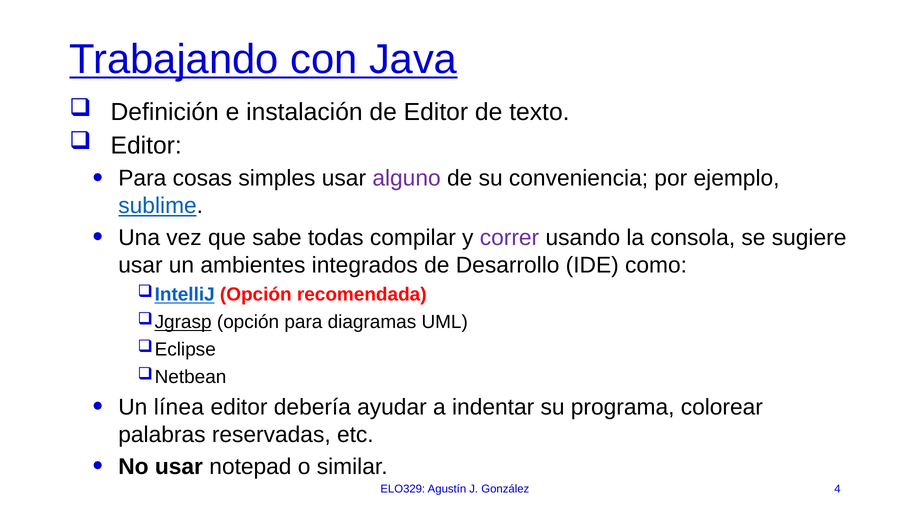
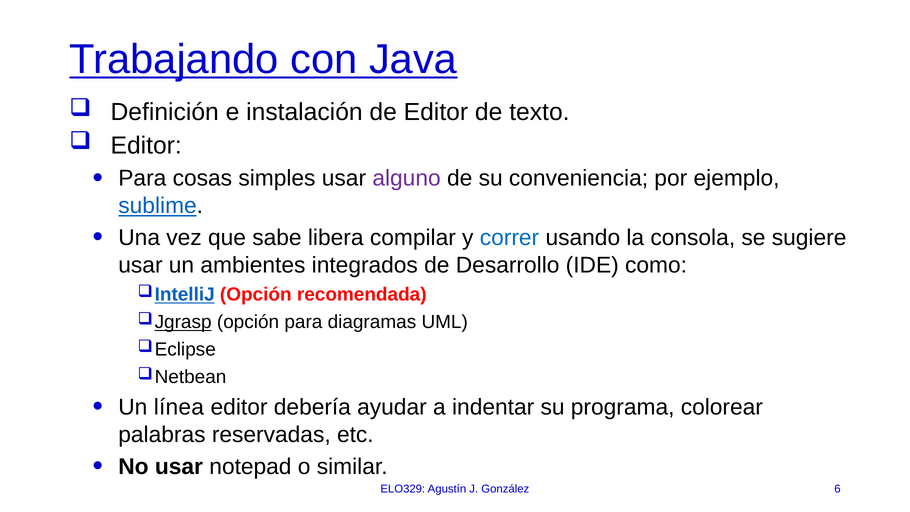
todas: todas -> libera (336, 238)
correr colour: purple -> blue (510, 238)
4: 4 -> 6 (837, 489)
